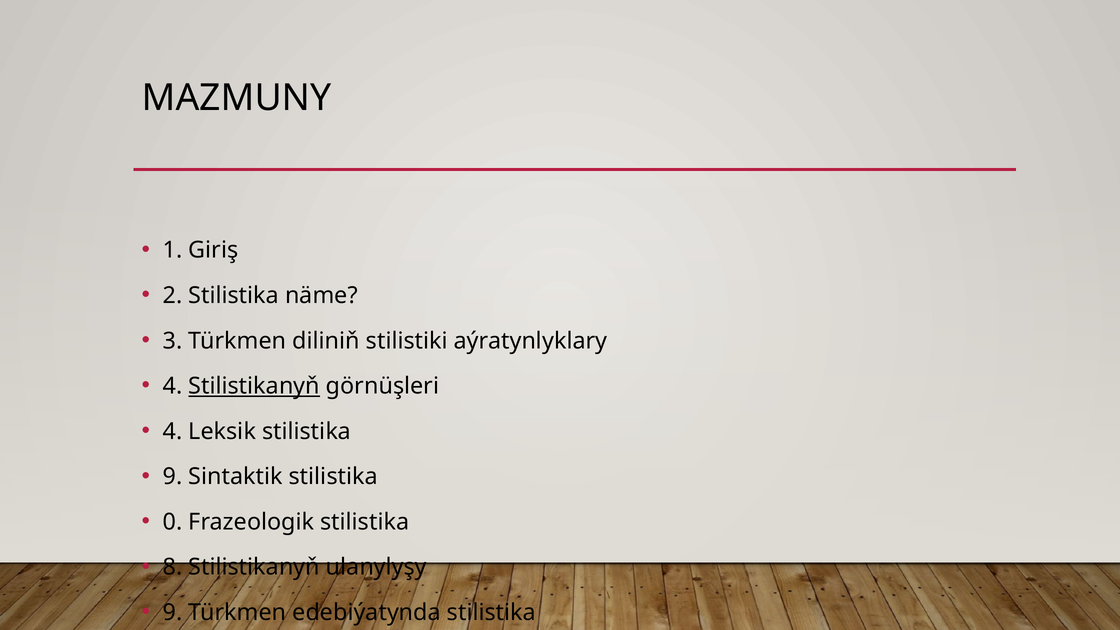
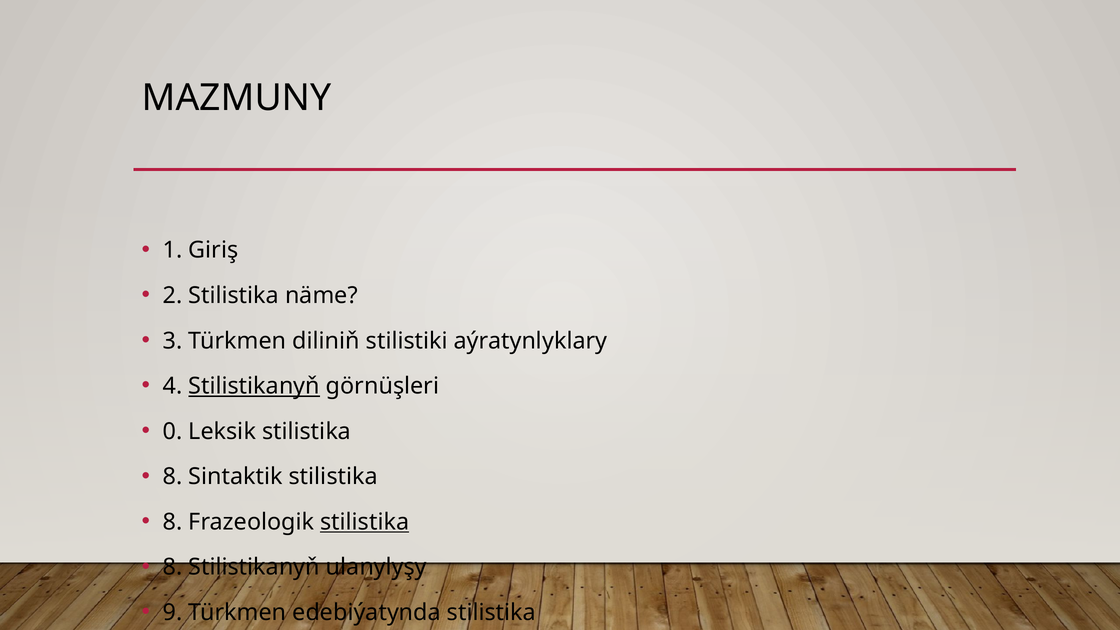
4: 4 -> 0 (173, 431)
9: 9 -> 8 (173, 477)
0: 0 -> 8 (173, 522)
stilistika underline: none -> present (365, 522)
